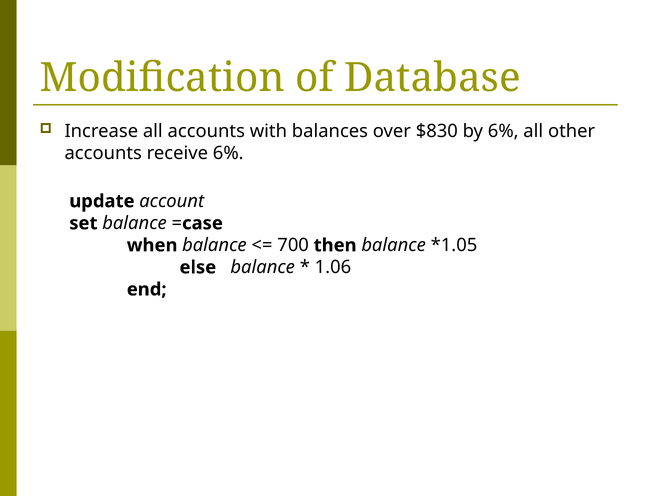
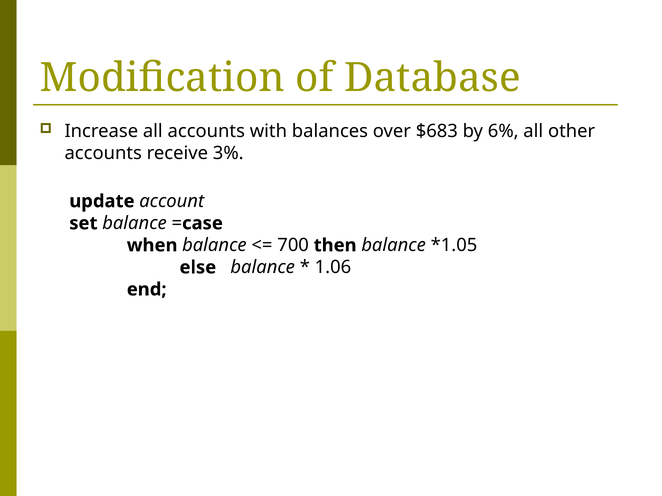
$830: $830 -> $683 (437, 131)
receive 6%: 6% -> 3% (228, 154)
